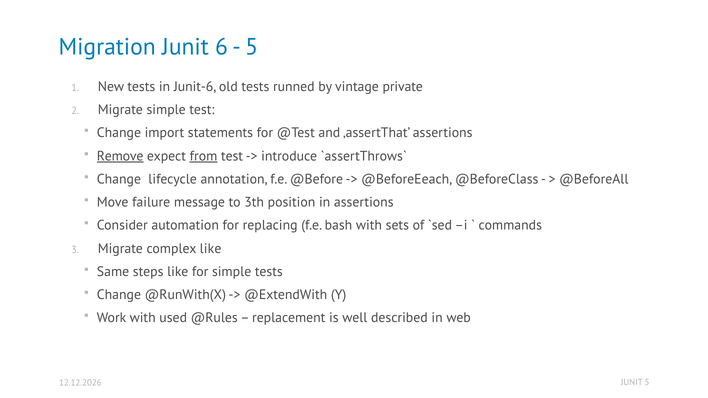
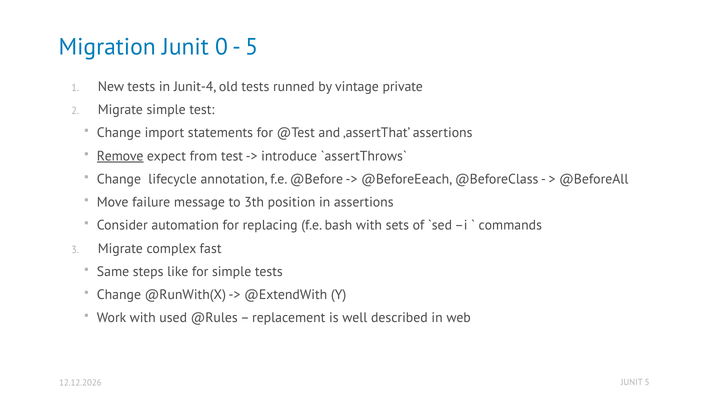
6: 6 -> 0 (222, 47)
Junit-6: Junit-6 -> Junit-4 (195, 87)
from underline: present -> none (204, 156)
complex like: like -> fast (211, 249)
